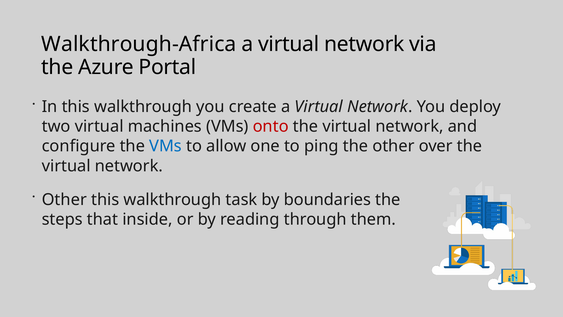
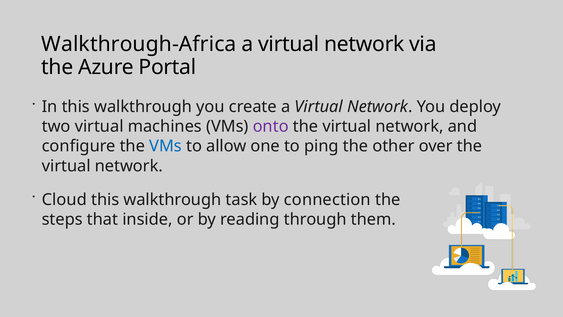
onto colour: red -> purple (271, 126)
Other: Other -> Cloud (64, 199)
boundaries: boundaries -> connection (327, 199)
